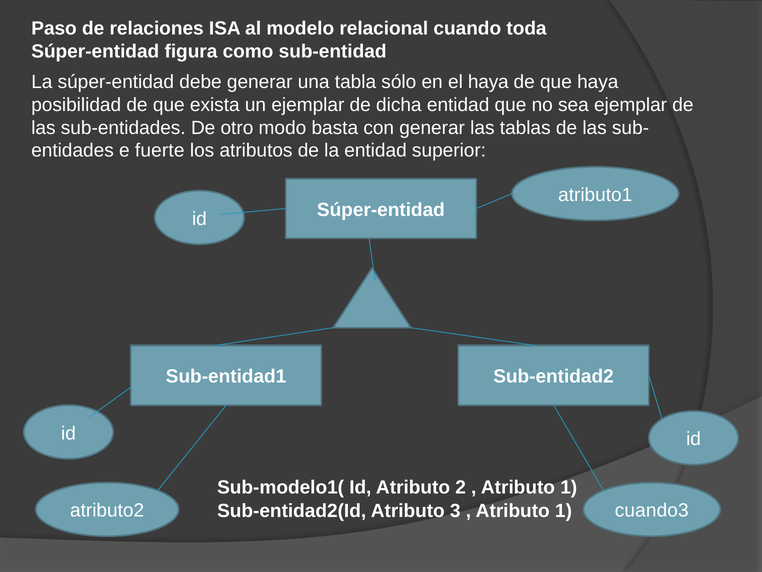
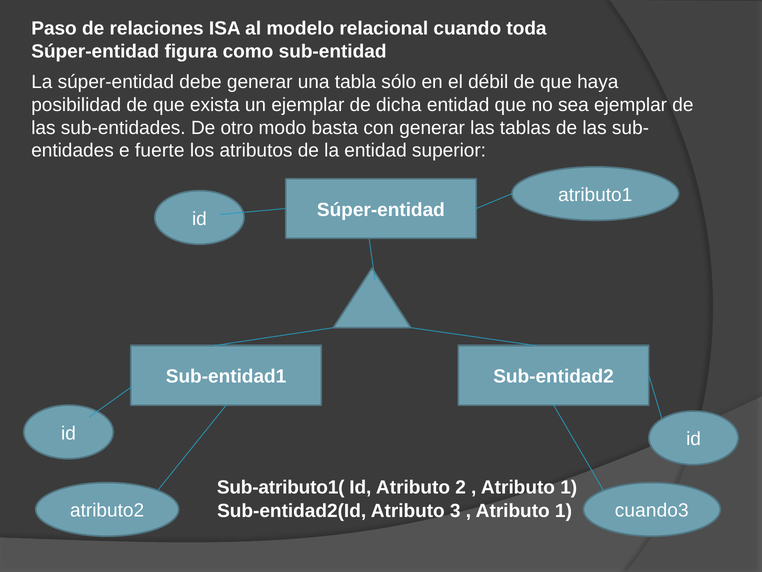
el haya: haya -> débil (488, 82)
Sub-modelo1(: Sub-modelo1( -> Sub-atributo1( (281, 487)
